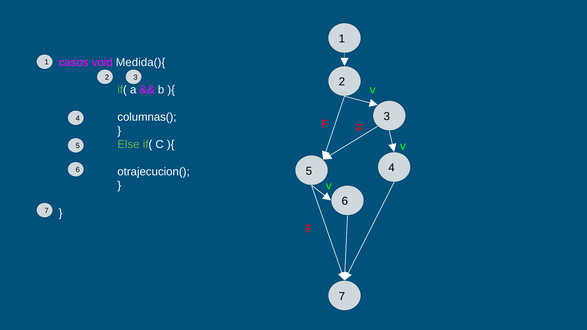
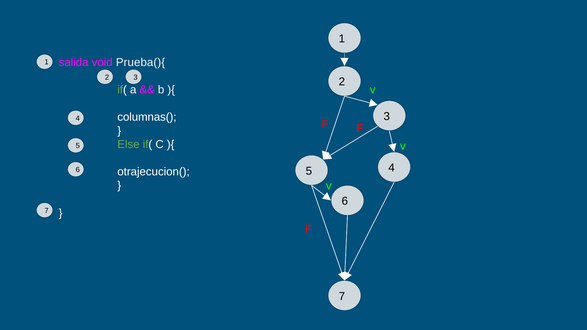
casos: casos -> salida (74, 62)
Medida(){: Medida(){ -> Prueba(){ (141, 62)
